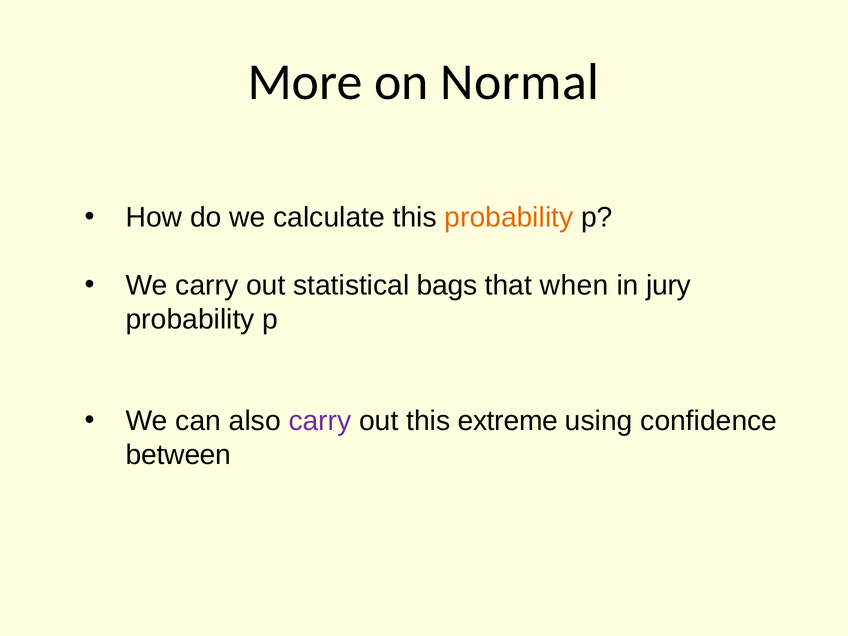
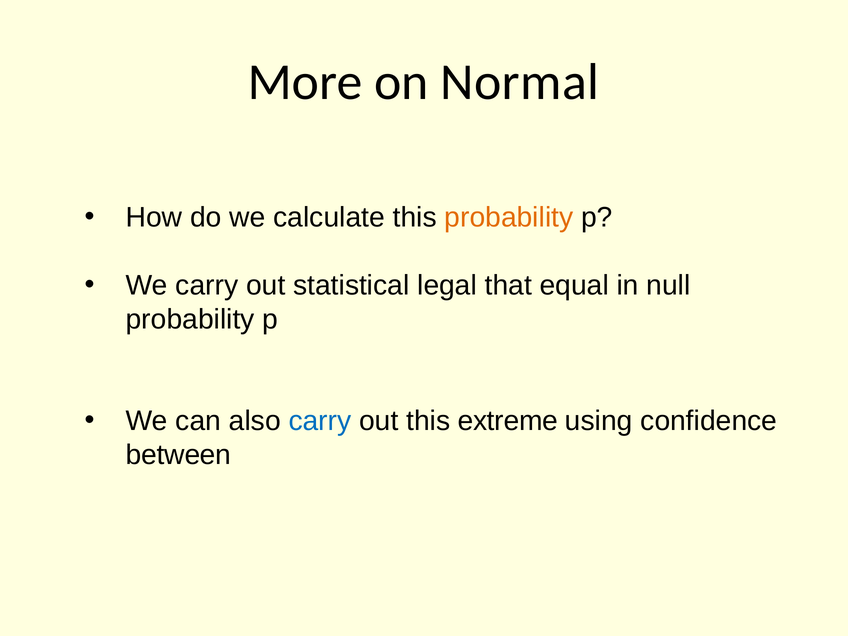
bags: bags -> legal (447, 285)
when: when -> equal (574, 285)
jury: jury -> null (668, 285)
carry colour: purple -> blue (320, 421)
